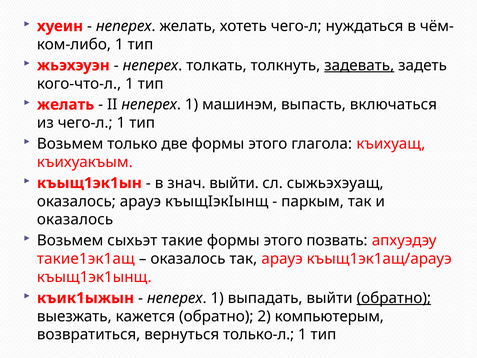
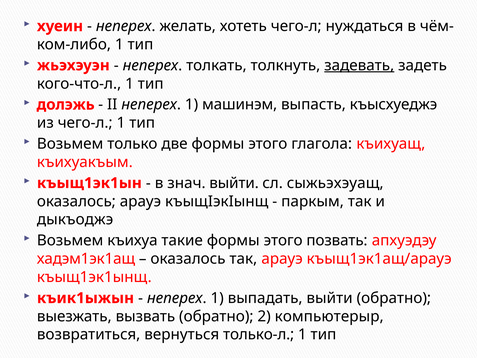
желать: желать -> долэжь (66, 105)
включаться: включаться -> къысхуеджэ (394, 105)
оказалось: оказалось -> дыкъоджэ (75, 219)
сыхьэт: сыхьэт -> къихуа (132, 240)
такие1эк1ащ: такие1эк1ащ -> хадэм1эк1ащ (86, 259)
обратно underline: present -> none (394, 298)
кажется: кажется -> вызвать (145, 316)
компьютерым: компьютерым -> компьютерыр (329, 316)
